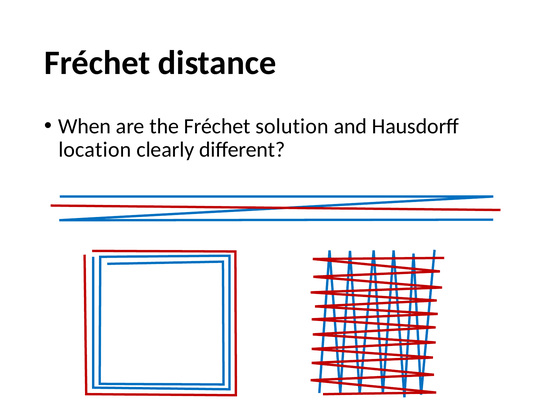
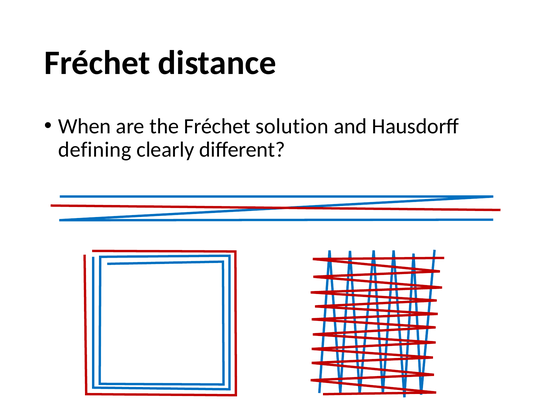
location: location -> defining (95, 150)
